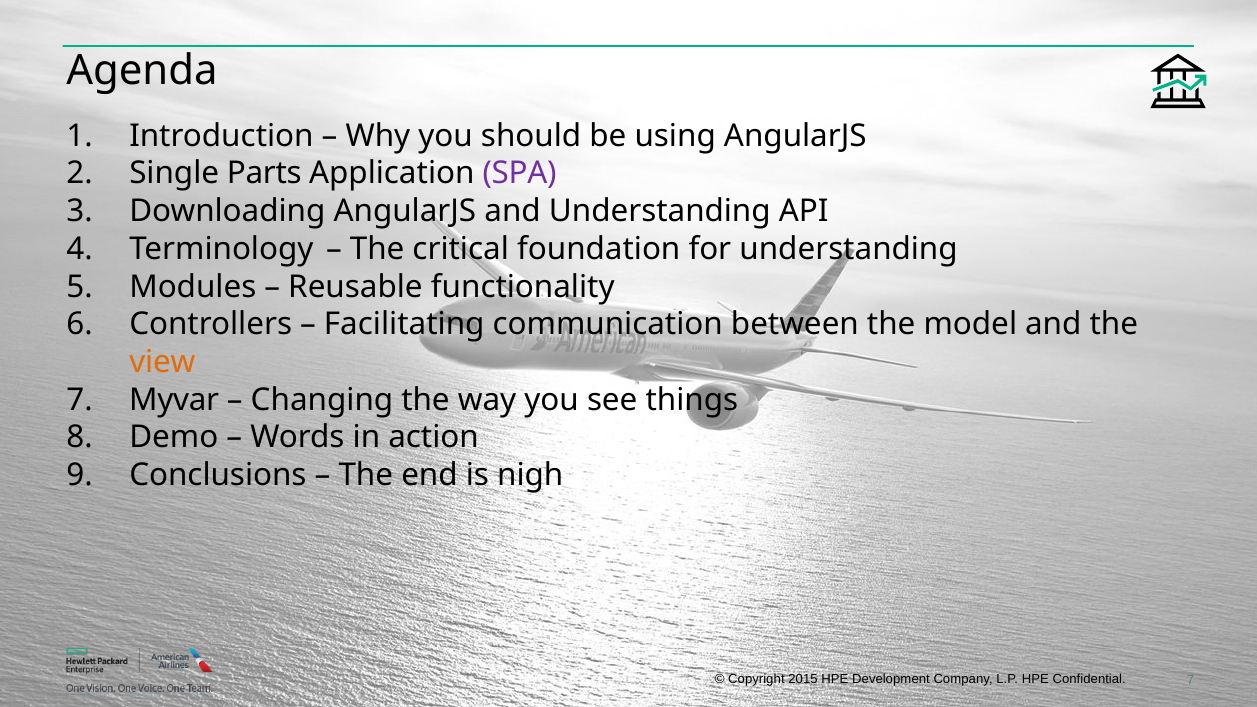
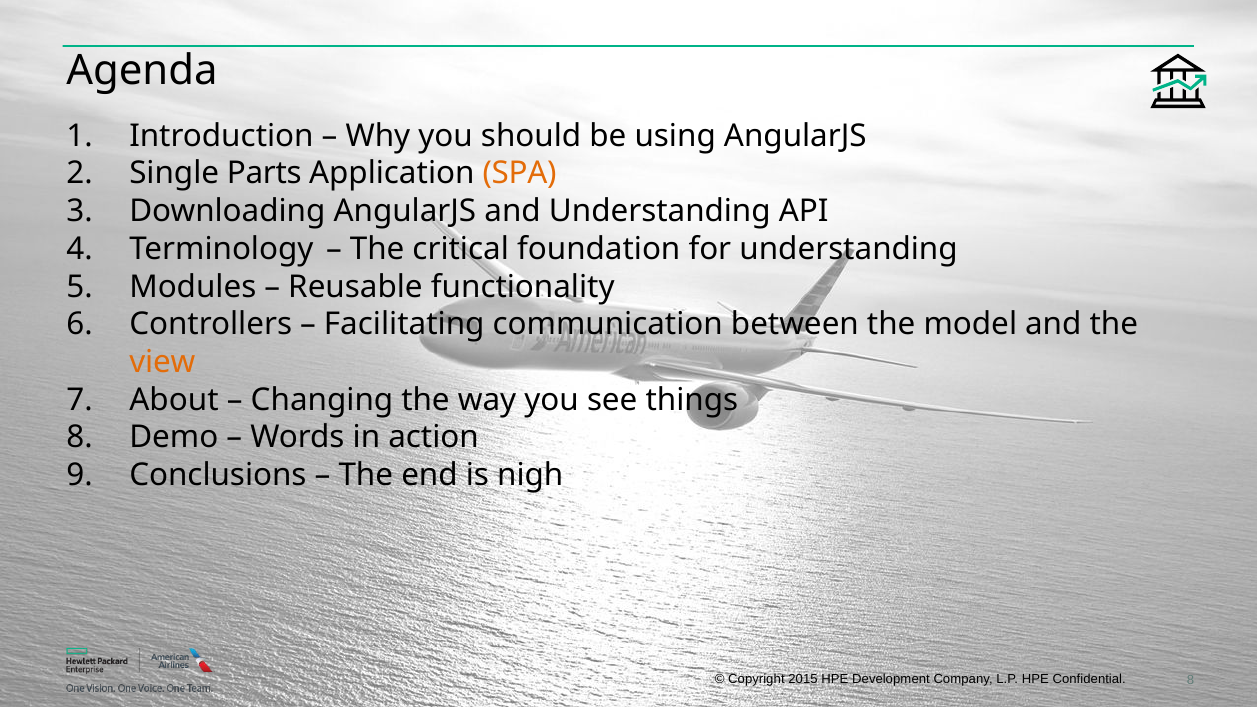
SPA colour: purple -> orange (520, 174)
Myvar: Myvar -> About (174, 400)
7: 7 -> 8 (1190, 680)
